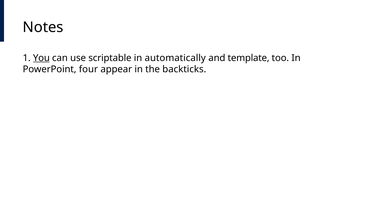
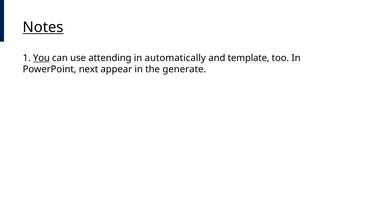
Notes underline: none -> present (43, 27)
scriptable: scriptable -> attending (110, 58)
four: four -> next (89, 69)
backticks: backticks -> generate (184, 69)
